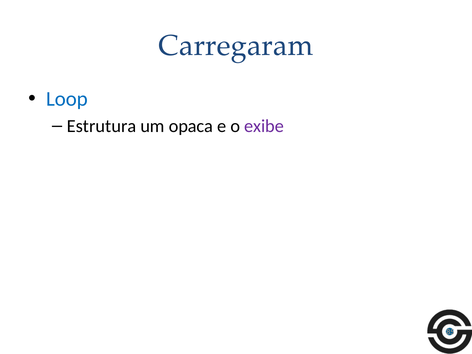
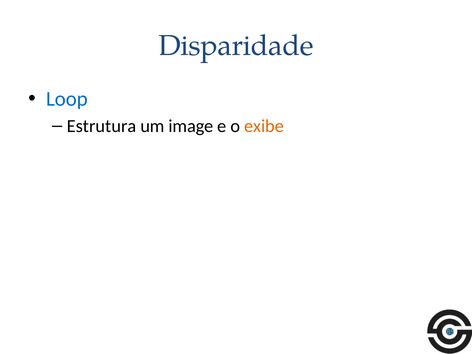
Carregaram: Carregaram -> Disparidade (236, 46)
opaca: opaca -> image (191, 126)
exibe colour: purple -> orange (264, 126)
